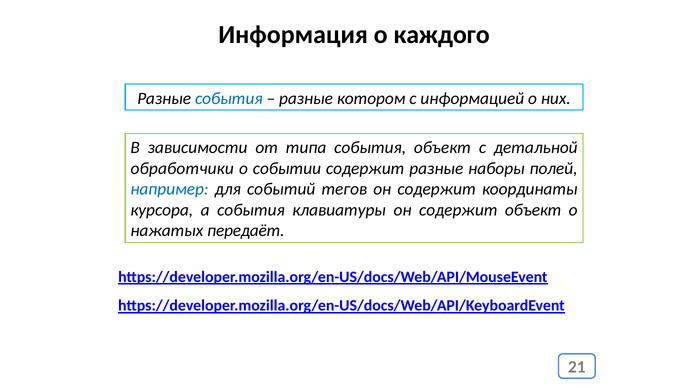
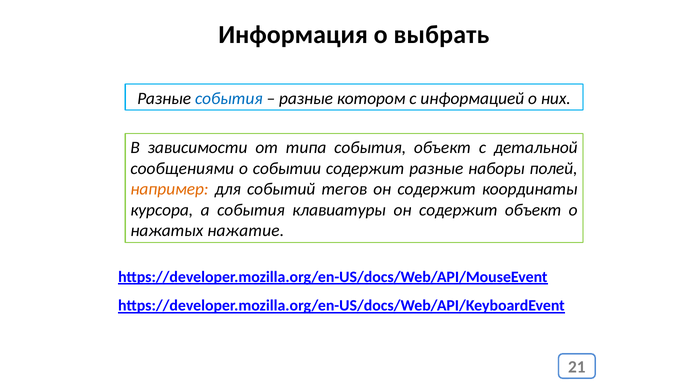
каждого: каждого -> выбрать (441, 35)
обработчики: обработчики -> сообщениями (182, 168)
например colour: blue -> orange (169, 189)
передаёт: передаёт -> нажатие (246, 231)
